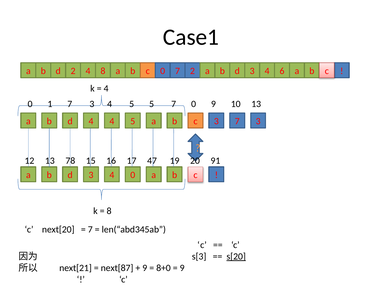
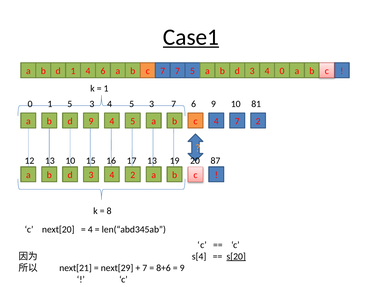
Case1 underline: none -> present (191, 37)
d 2: 2 -> 1 (73, 71)
4 8: 8 -> 6 (103, 71)
c 0: 0 -> 7 (163, 71)
7 2: 2 -> 5 (192, 71)
4 6: 6 -> 0 (282, 71)
4: 4 -> 1 (106, 88)
1 7: 7 -> 5 (70, 104)
4 5 5: 5 -> 3 (152, 104)
7 0: 0 -> 6 (194, 104)
10 13: 13 -> 81 (256, 104)
d 4: 4 -> 9 (91, 121)
c 3: 3 -> 4 (216, 121)
3: 3 -> 2 (258, 121)
13 78: 78 -> 10 (70, 160)
17 47: 47 -> 13 (152, 160)
91: 91 -> 87 (215, 160)
4 0: 0 -> 2 (133, 175)
7: 7 -> 4 (90, 229)
s[3: s[3 -> s[4 (199, 256)
next[87: next[87 -> next[29 (117, 268)
9: 9 -> 7 (145, 268)
8+0: 8+0 -> 8+6 (163, 268)
